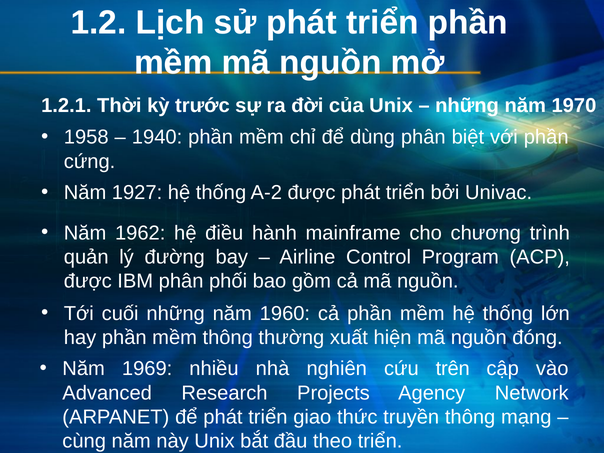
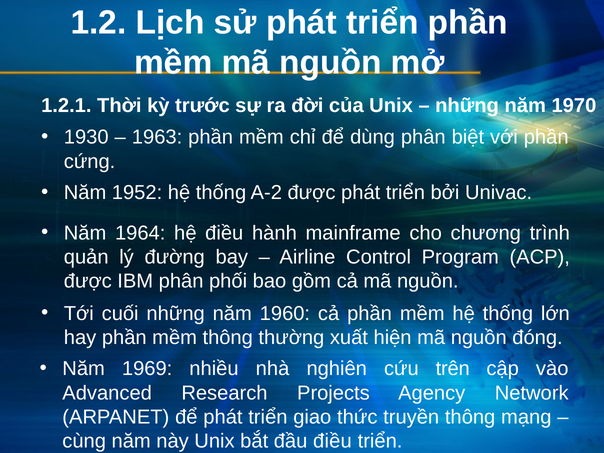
1958: 1958 -> 1930 (86, 137)
1940: 1940 -> 1963 (157, 137)
1927: 1927 -> 1952 (137, 193)
1962: 1962 -> 1964 (140, 233)
đầu theo: theo -> điều (332, 441)
